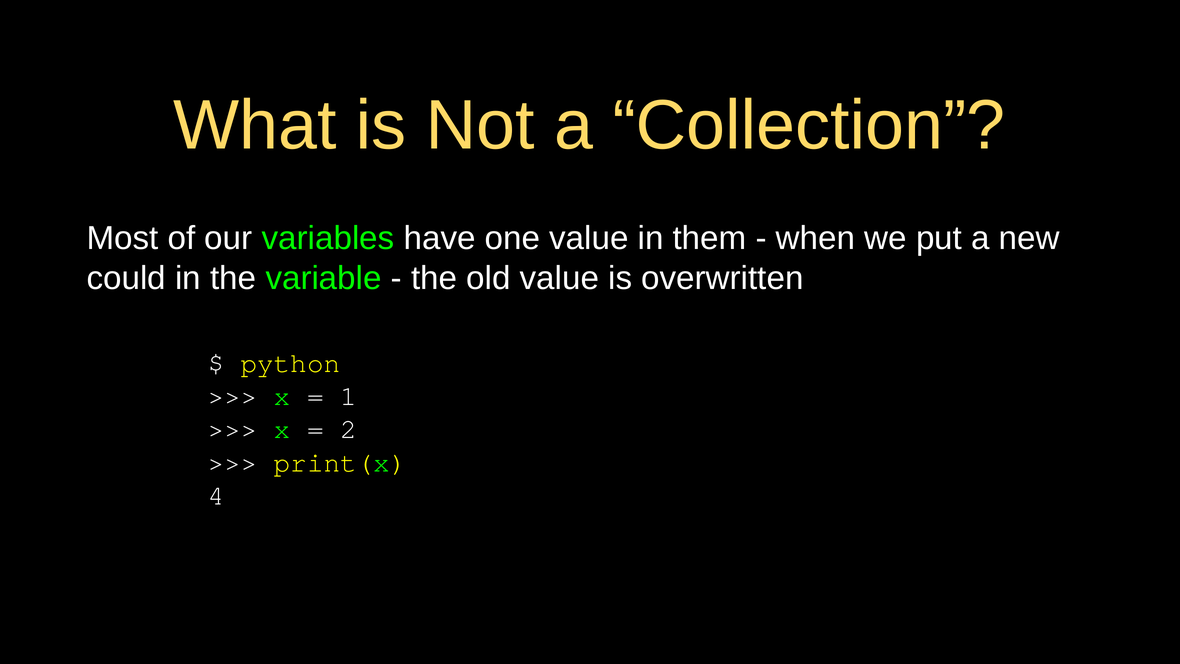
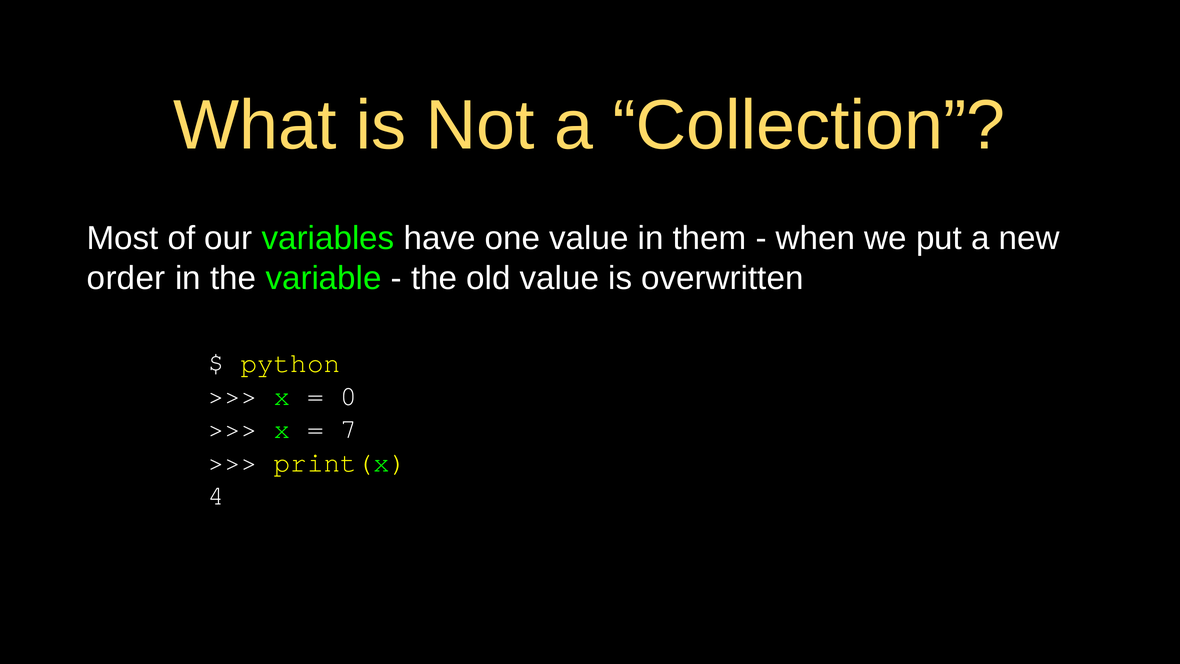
could: could -> order (126, 278)
1: 1 -> 0 (349, 396)
2: 2 -> 7 (349, 429)
